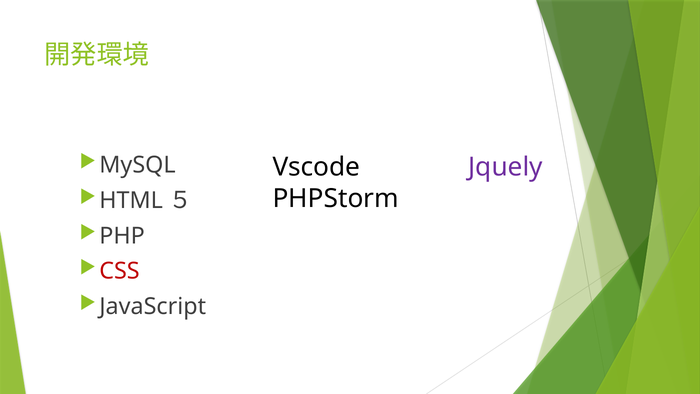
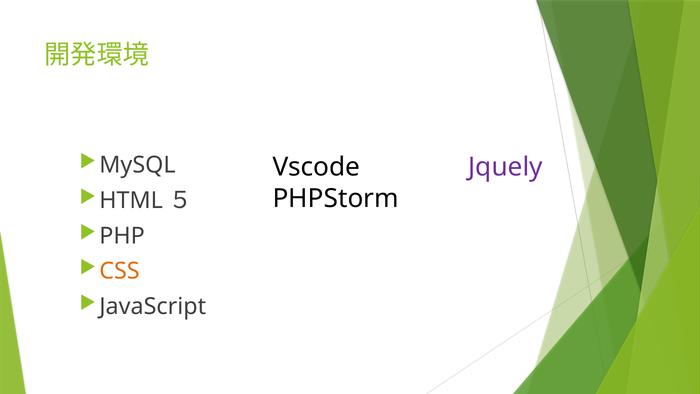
CSS colour: red -> orange (120, 271)
